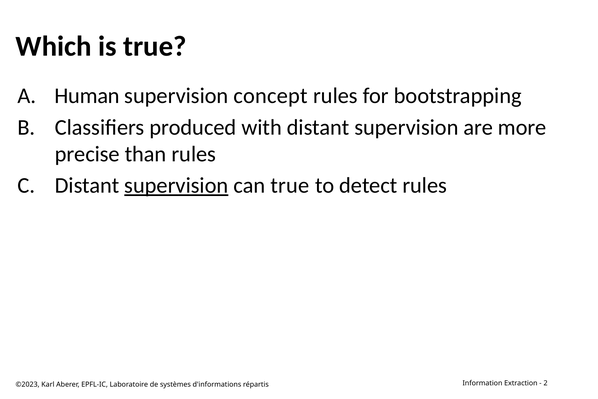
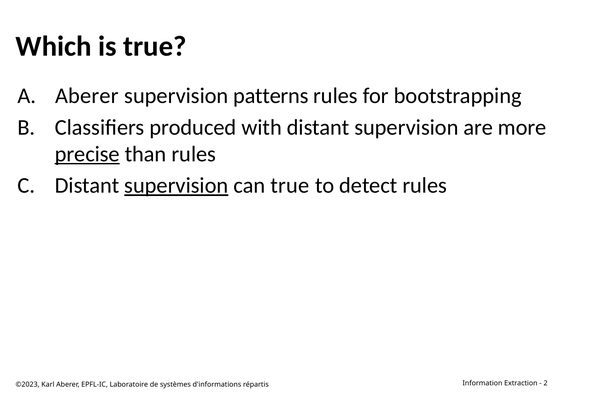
Human: Human -> Aberer (87, 96)
concept: concept -> patterns (271, 96)
precise underline: none -> present (87, 154)
